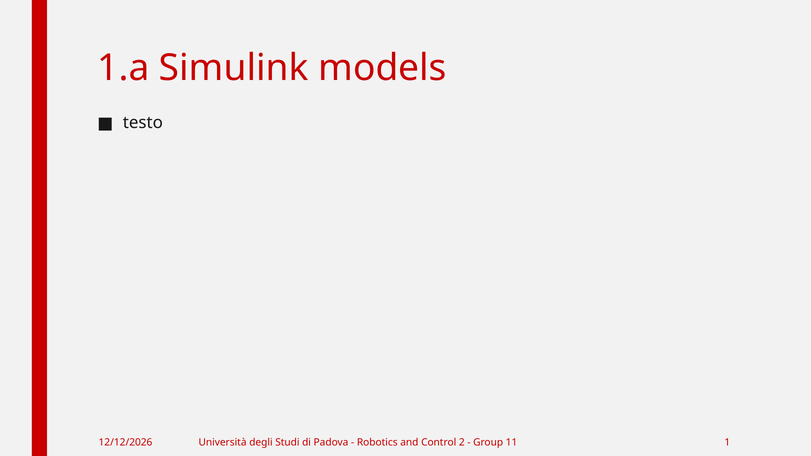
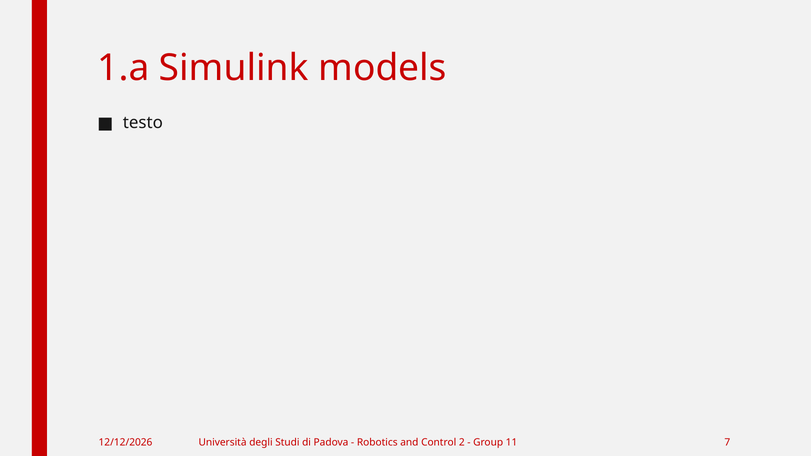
1: 1 -> 7 (727, 443)
